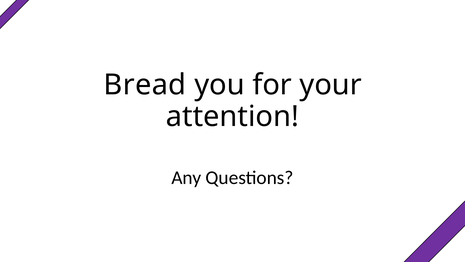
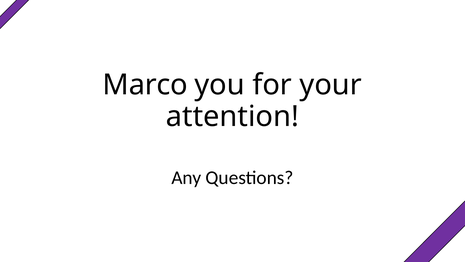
Bread: Bread -> Marco (145, 85)
